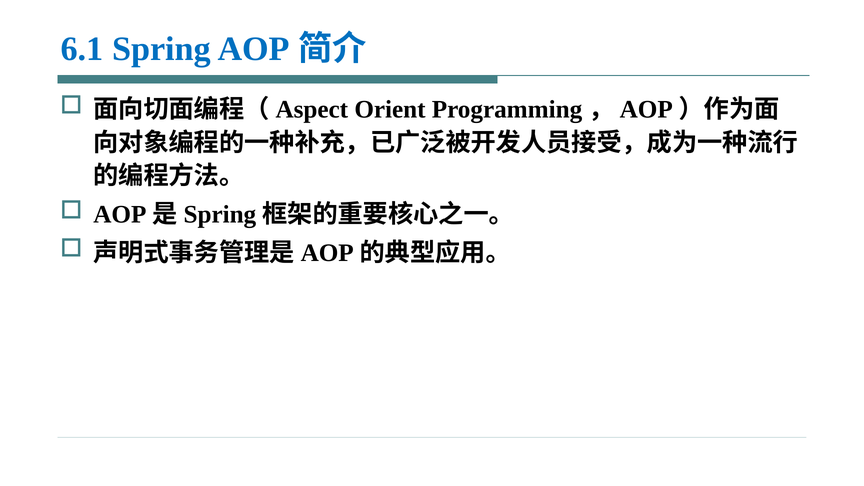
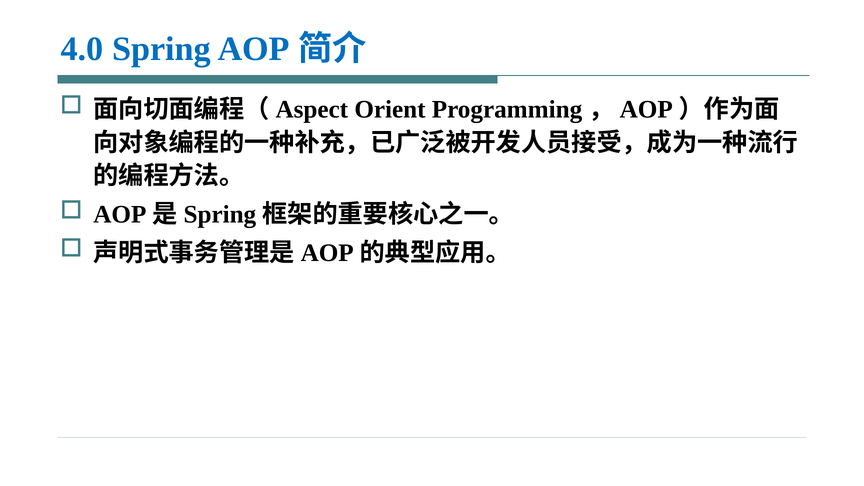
6.1: 6.1 -> 4.0 (82, 49)
